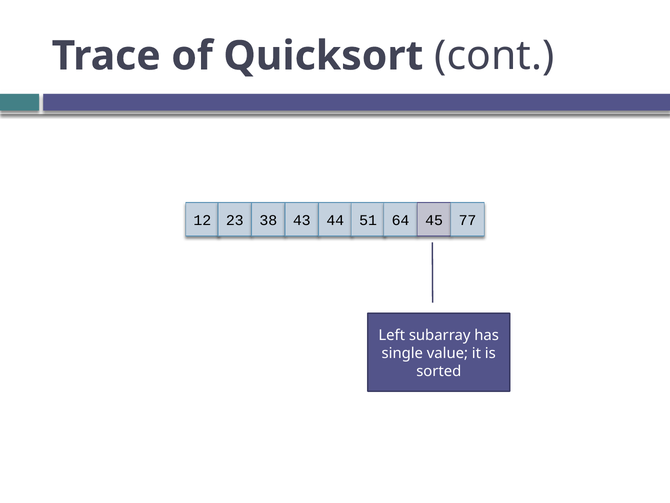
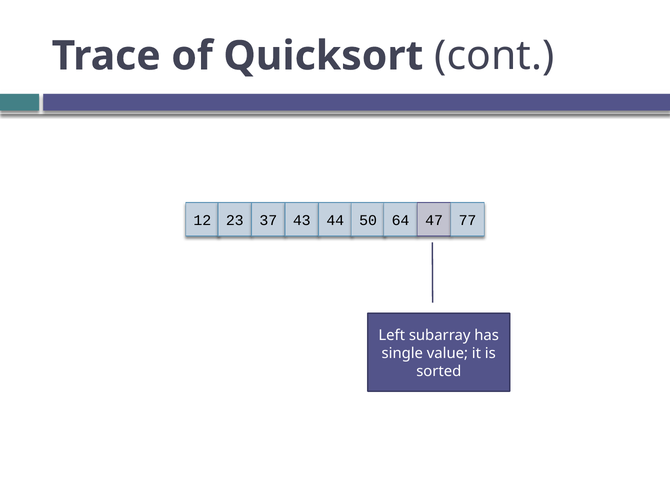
38: 38 -> 37 (268, 220)
51: 51 -> 50 (368, 220)
45: 45 -> 47 (434, 220)
